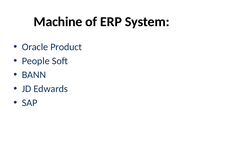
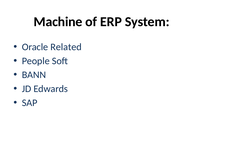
Product: Product -> Related (66, 47)
